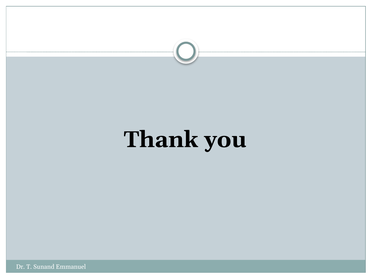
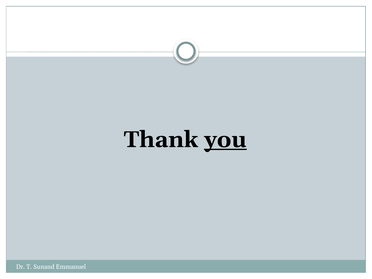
you underline: none -> present (225, 140)
